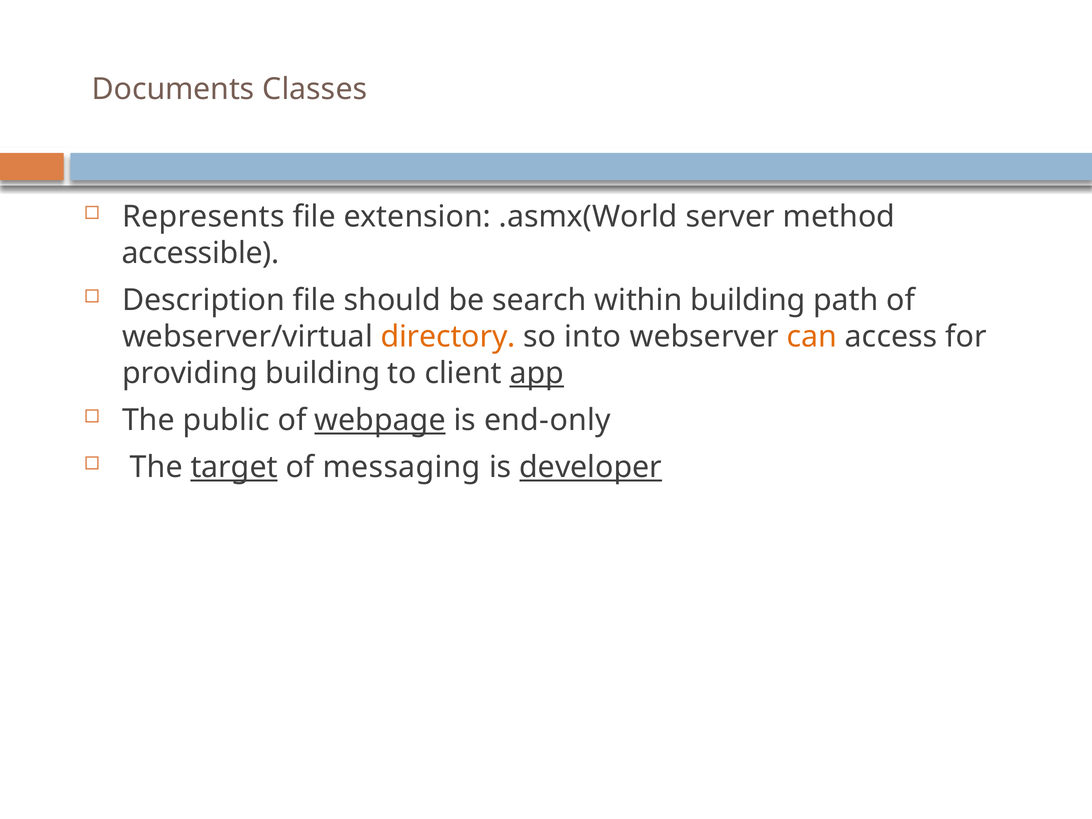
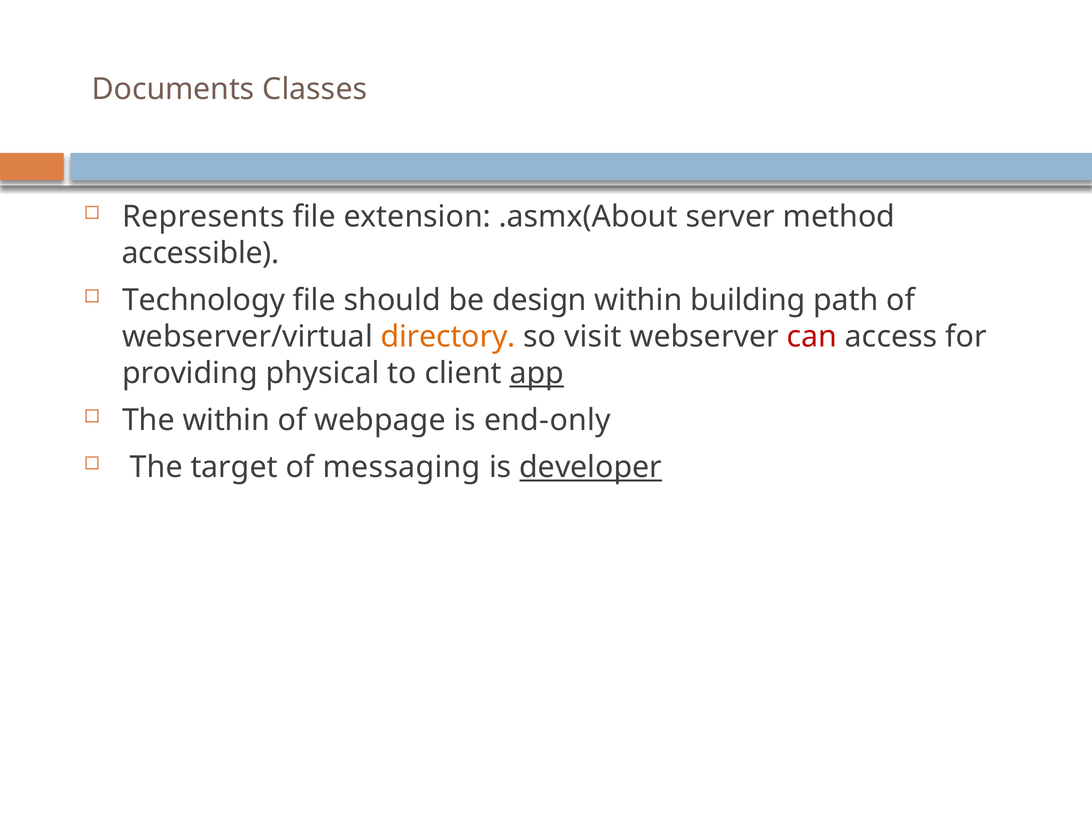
.asmx(World: .asmx(World -> .asmx(About (588, 217)
Description: Description -> Technology (204, 300)
search: search -> design (540, 300)
into: into -> visit (593, 337)
can colour: orange -> red (812, 337)
providing building: building -> physical (323, 373)
The public: public -> within (226, 420)
webpage underline: present -> none (380, 420)
target underline: present -> none (234, 467)
